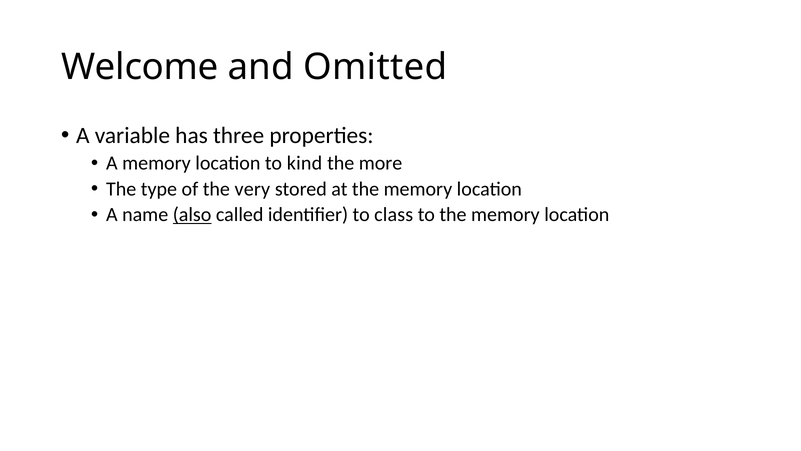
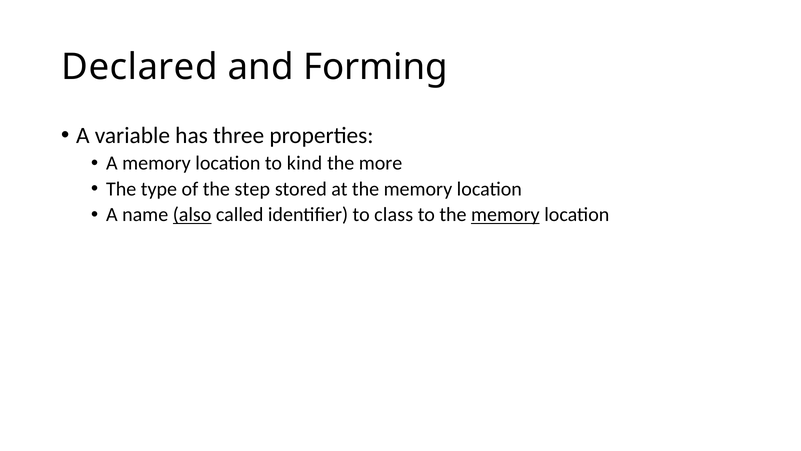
Welcome: Welcome -> Declared (140, 67)
Omitted: Omitted -> Forming (376, 67)
very: very -> step (252, 189)
memory underline: none -> present (505, 215)
